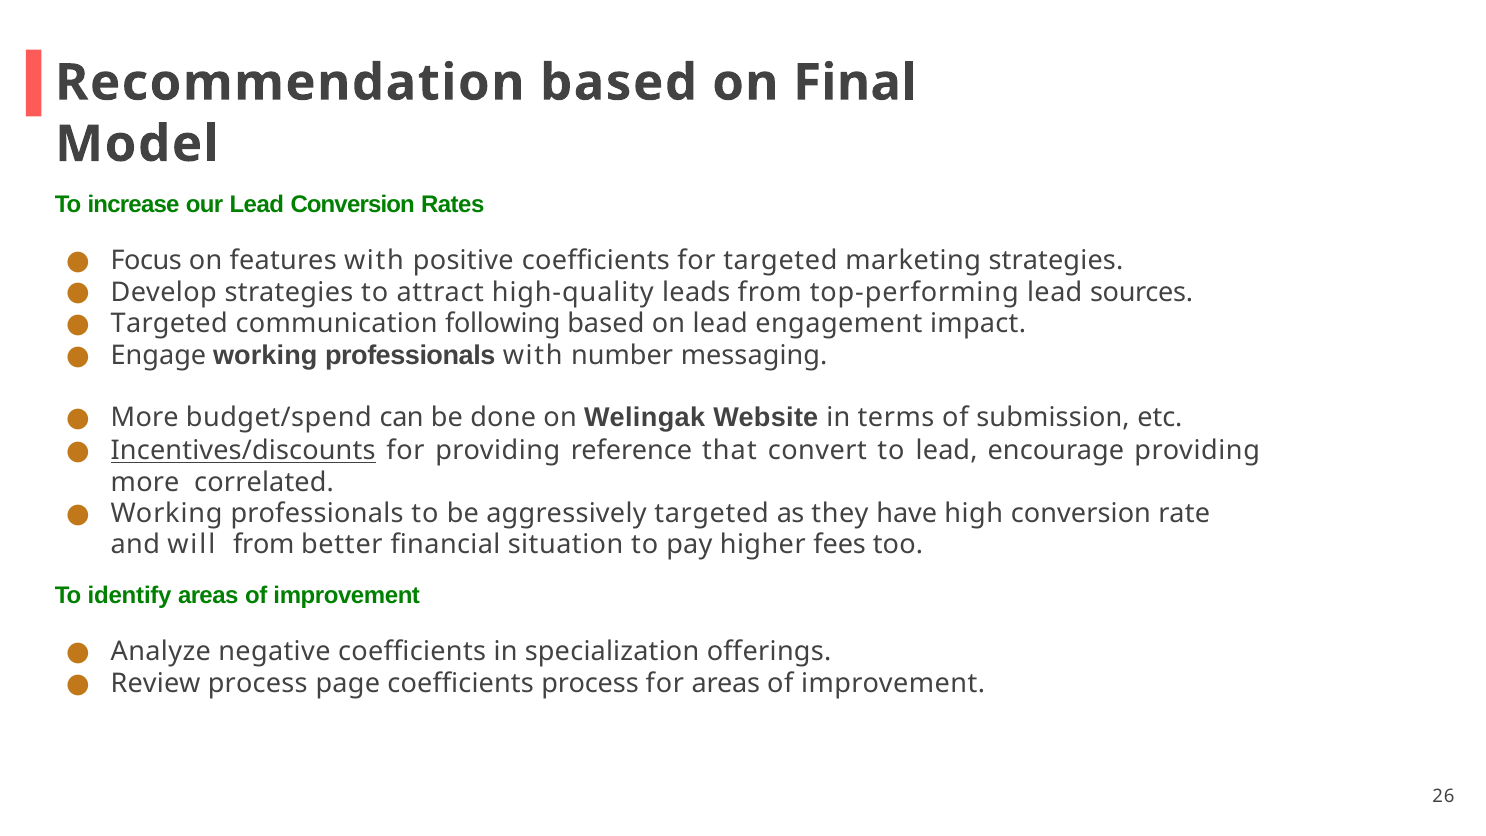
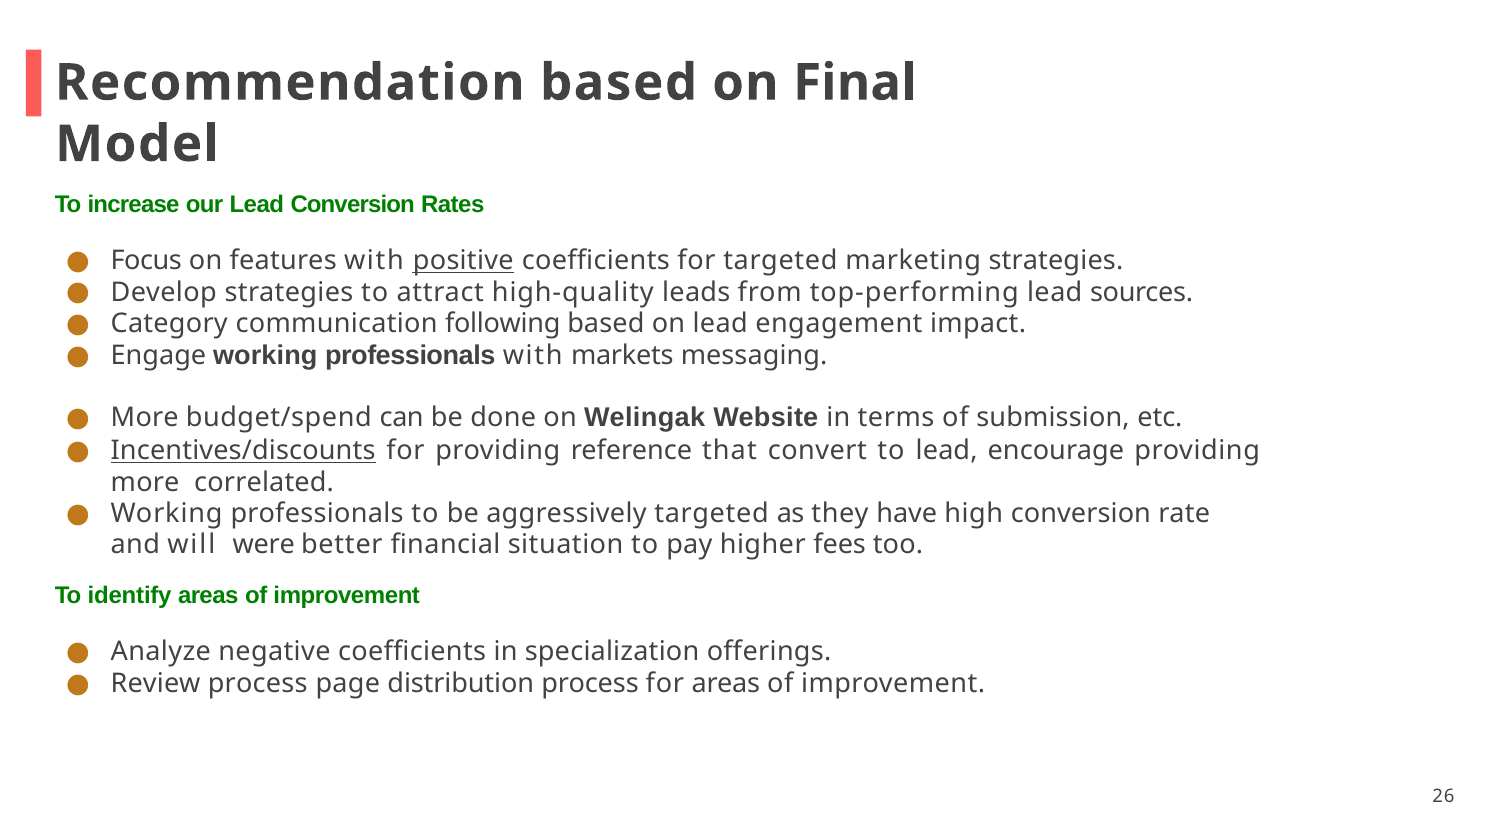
positive underline: none -> present (463, 261)
Targeted: Targeted -> Category (169, 324)
number: number -> markets (622, 355)
will from: from -> were (264, 545)
page coefﬁcients: coefﬁcients -> distribution (461, 684)
